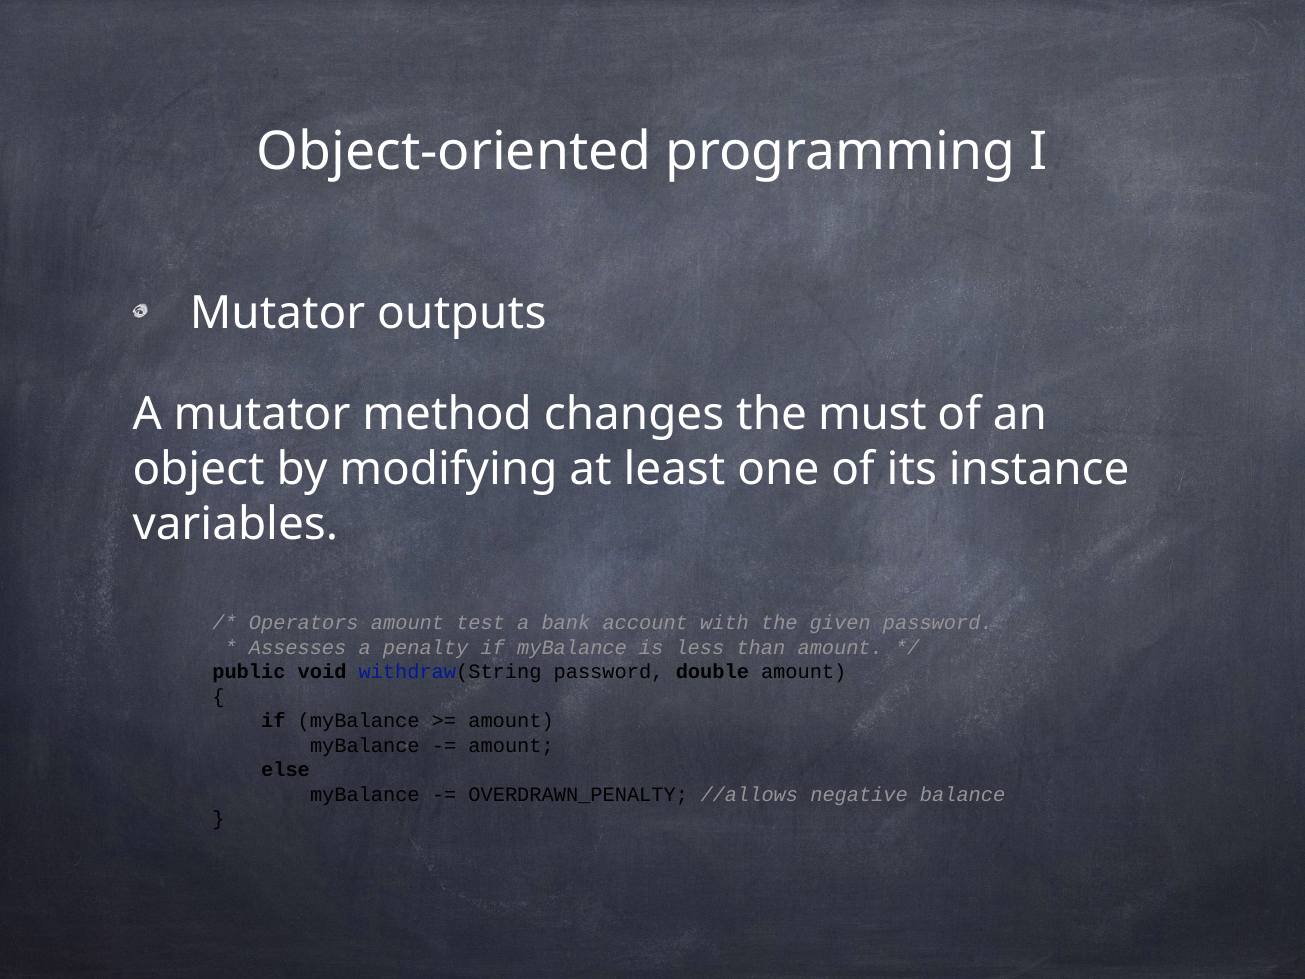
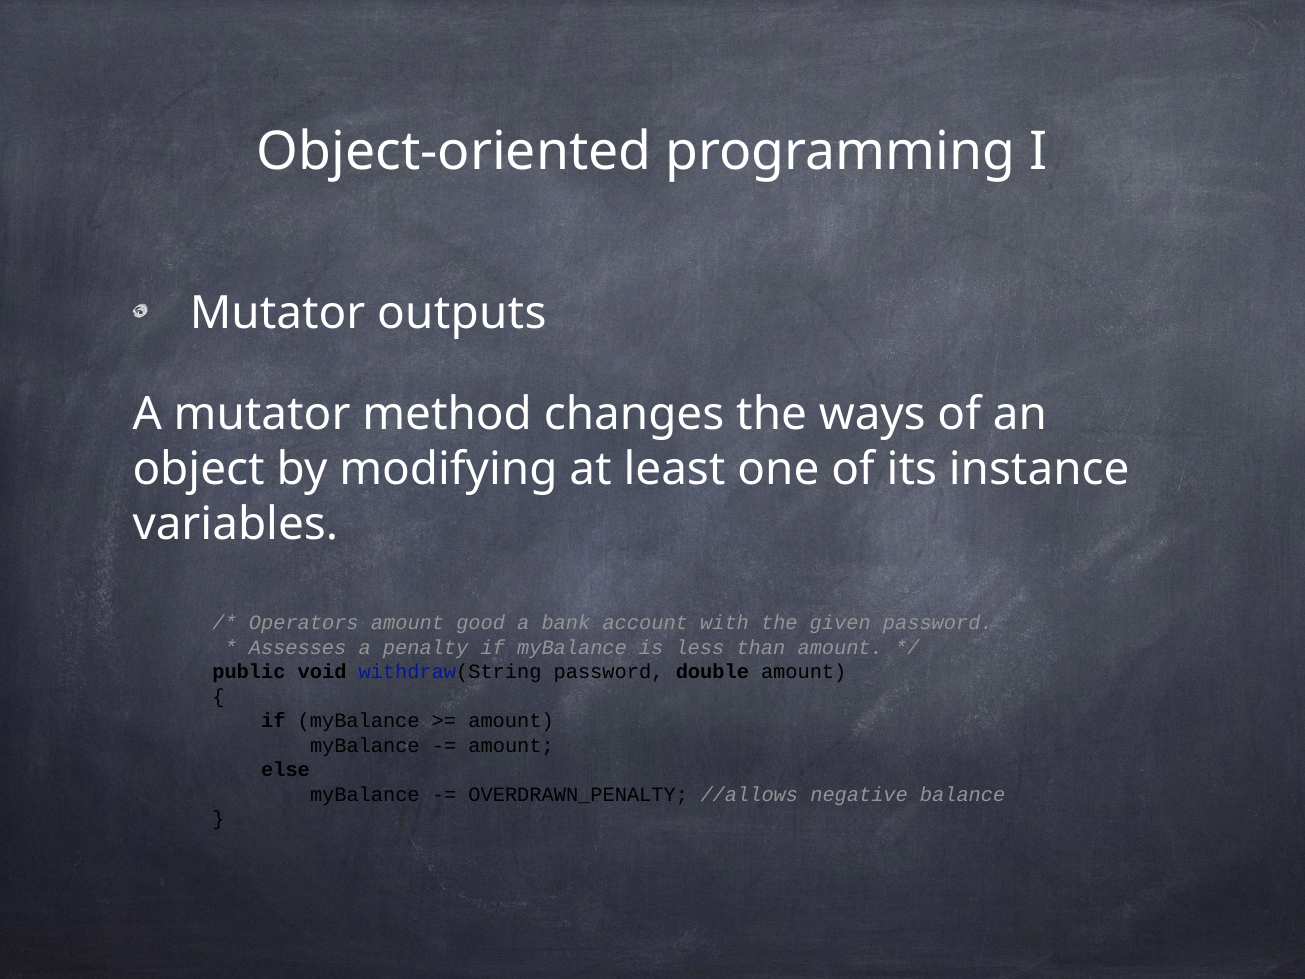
must: must -> ways (872, 415)
test: test -> good (481, 623)
